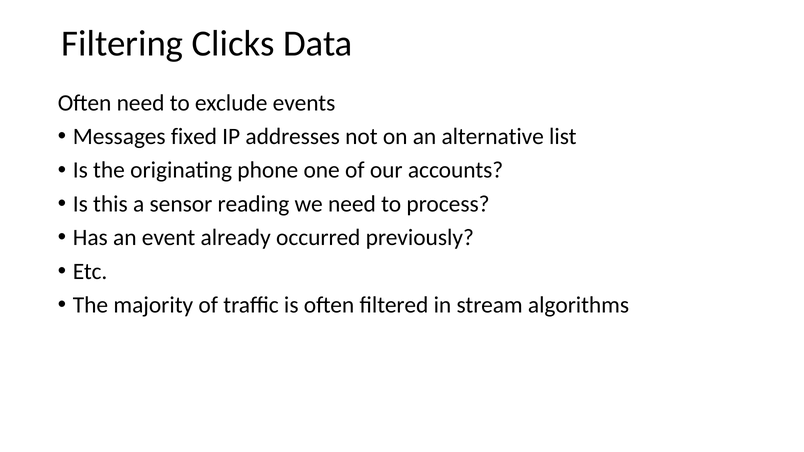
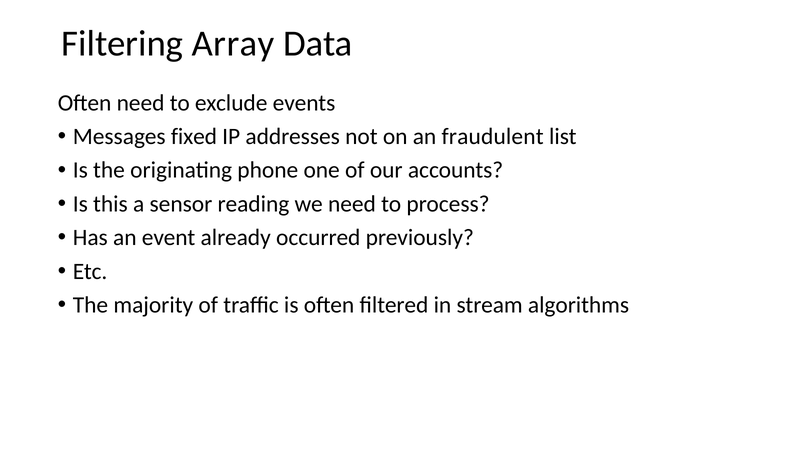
Clicks: Clicks -> Array (233, 43)
alternative: alternative -> fraudulent (493, 137)
